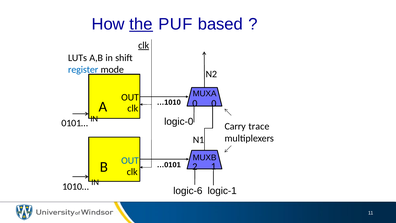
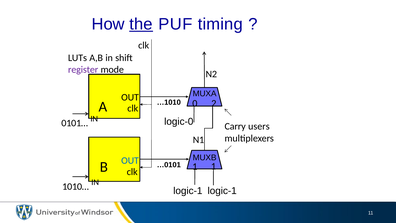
based: based -> timing (220, 24)
clk underline: present -> none (144, 45)
register colour: blue -> purple (83, 70)
0 0: 0 -> 2 (214, 103)
trace: trace -> users (259, 126)
…0101 2: 2 -> 1 (195, 167)
logic-6: logic-6 -> logic-1 (188, 191)
